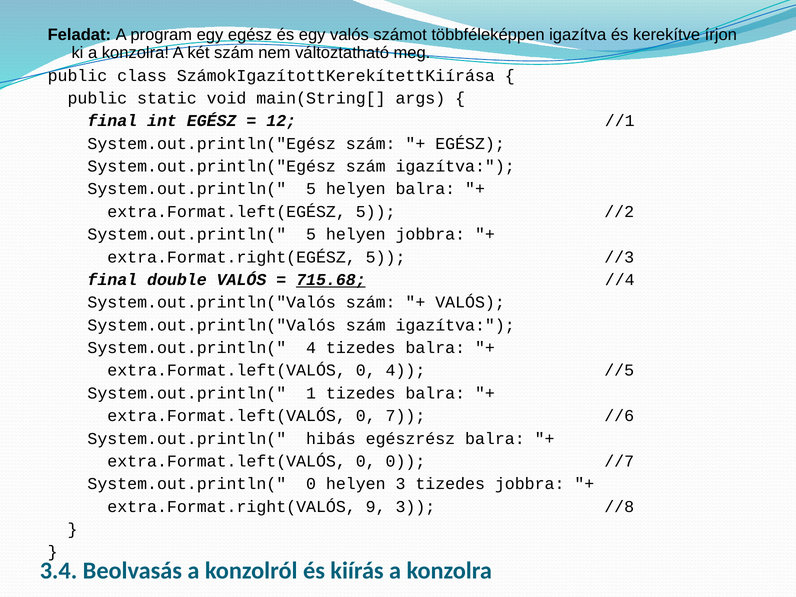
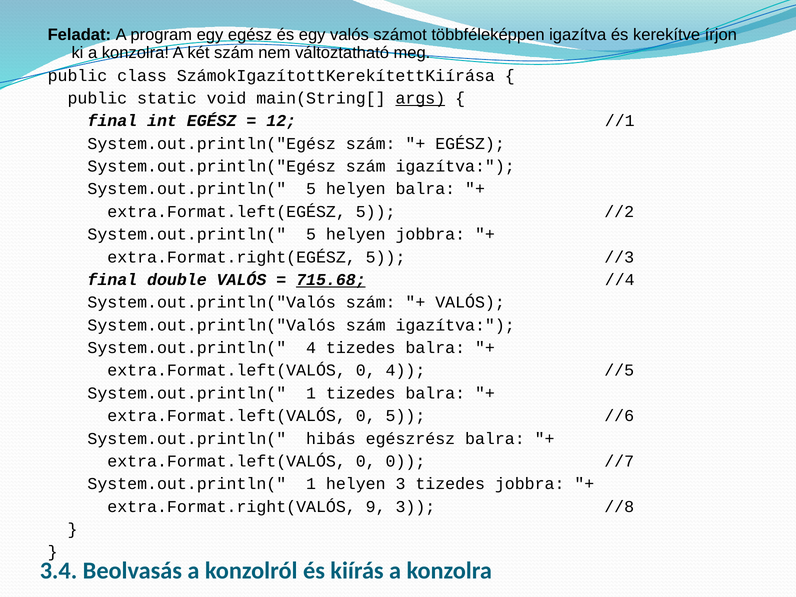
args underline: none -> present (420, 98)
0 7: 7 -> 5 (405, 416)
0: 0 -> 1 (311, 484)
